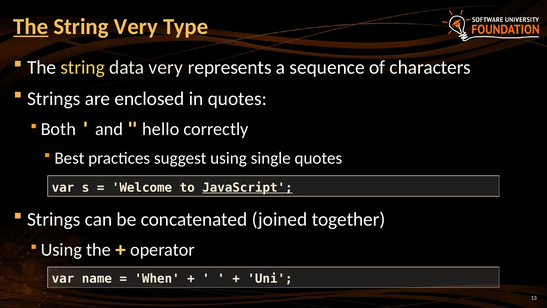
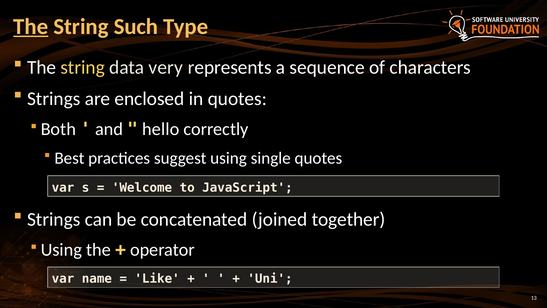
String Very: Very -> Such (136, 27)
JavaScript underline: present -> none (247, 188)
When: When -> Like (157, 279)
